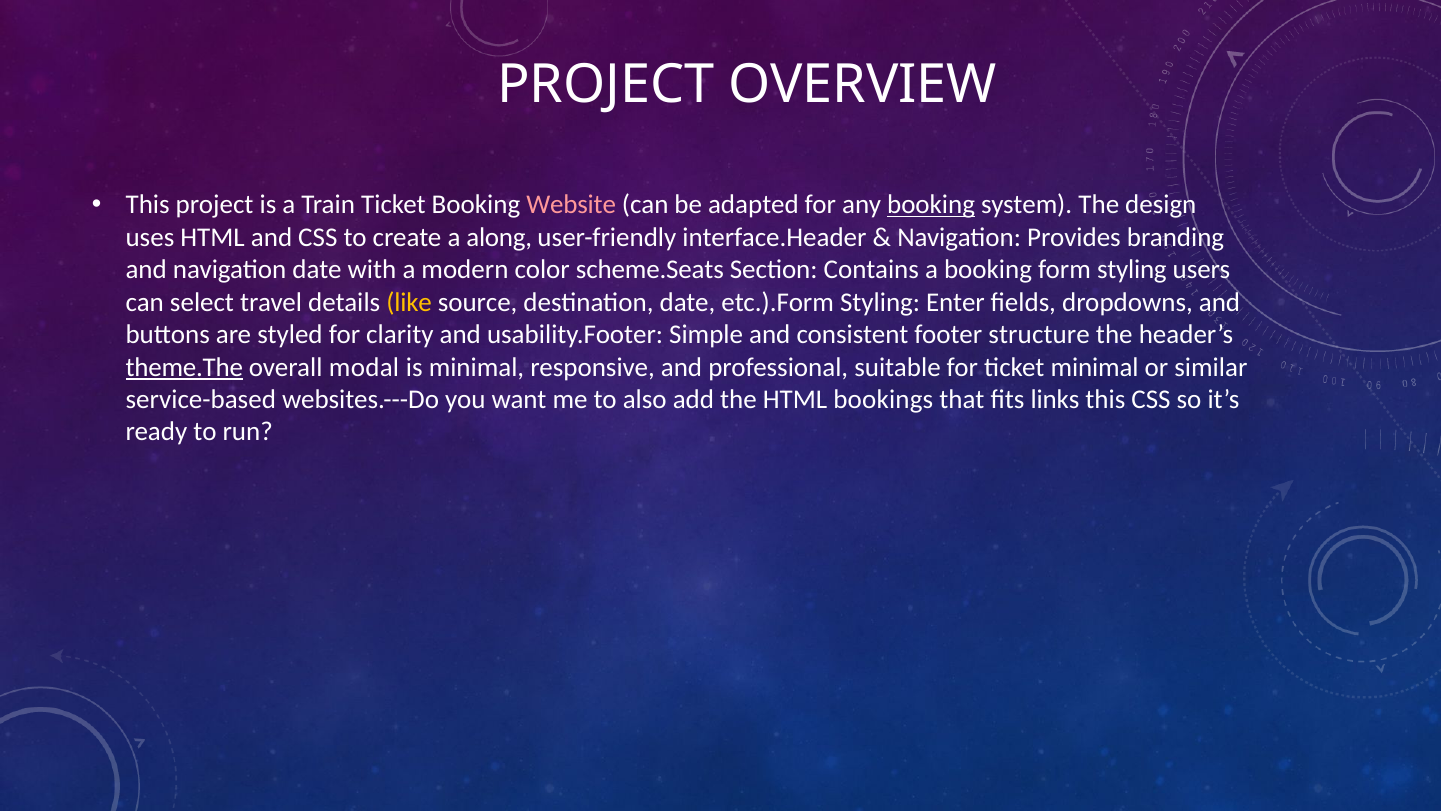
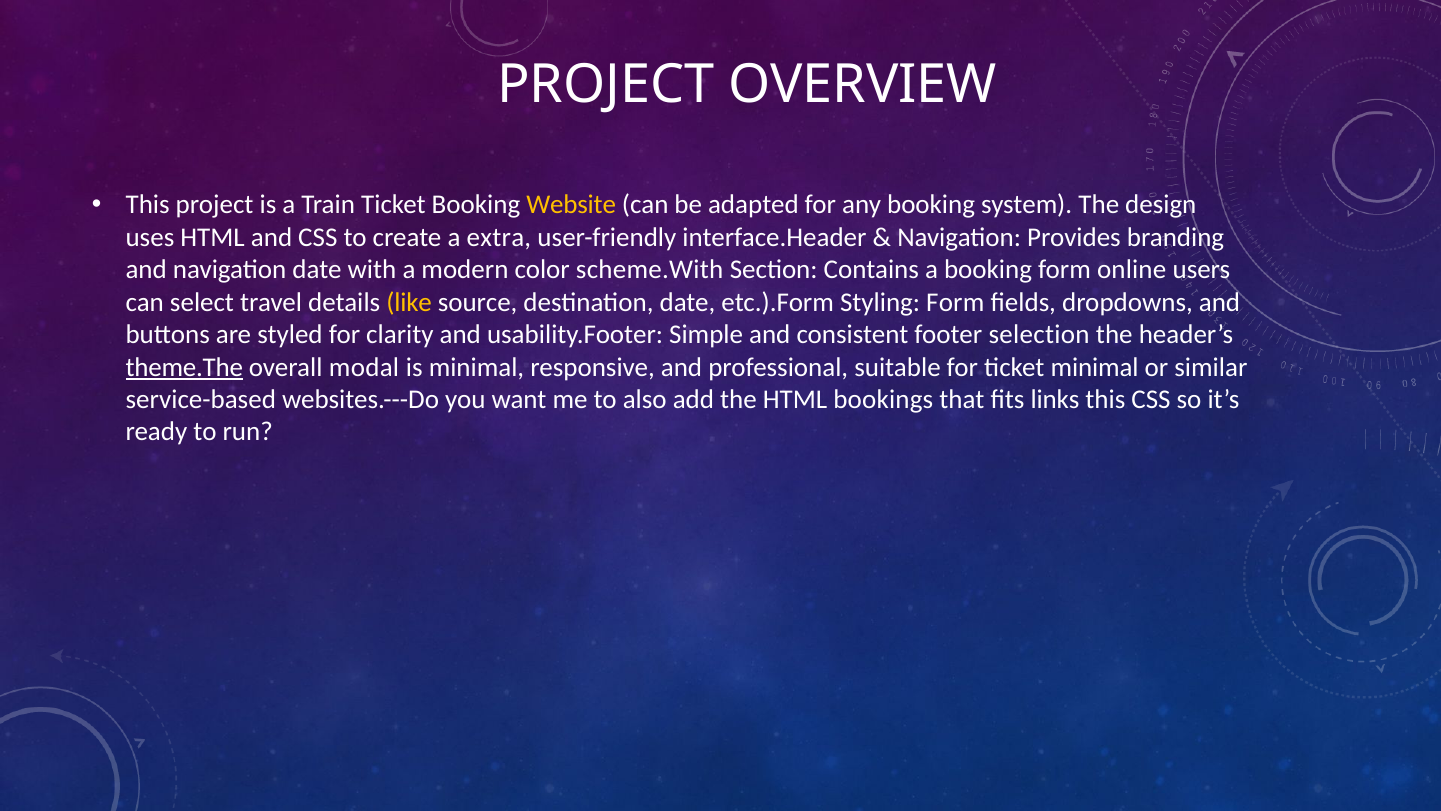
Website colour: pink -> yellow (571, 205)
booking underline: present -> none (931, 205)
along: along -> extra (499, 237)
scheme.Seats: scheme.Seats -> scheme.With (650, 270)
form styling: styling -> online (1132, 270)
Styling Enter: Enter -> Form (955, 302)
structure: structure -> selection (1039, 334)
